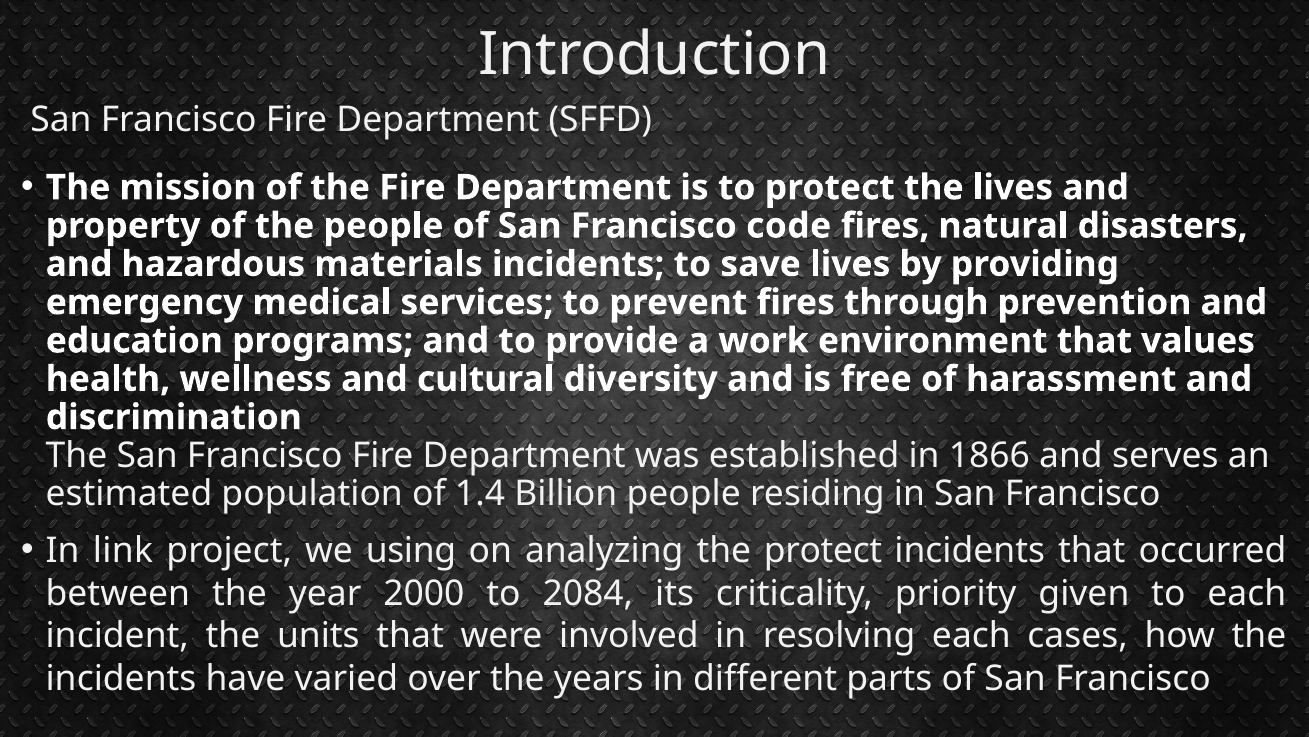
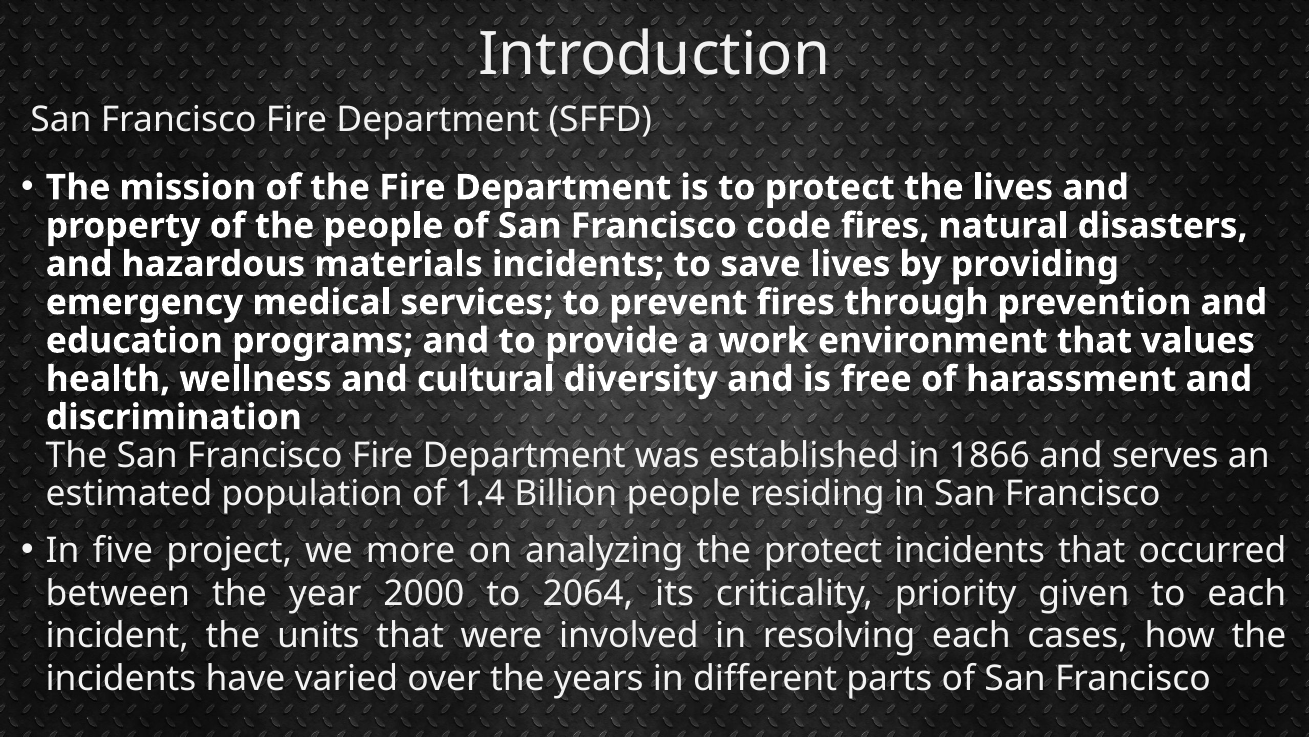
link: link -> five (123, 550)
using: using -> more (411, 550)
2084: 2084 -> 2064 (588, 593)
